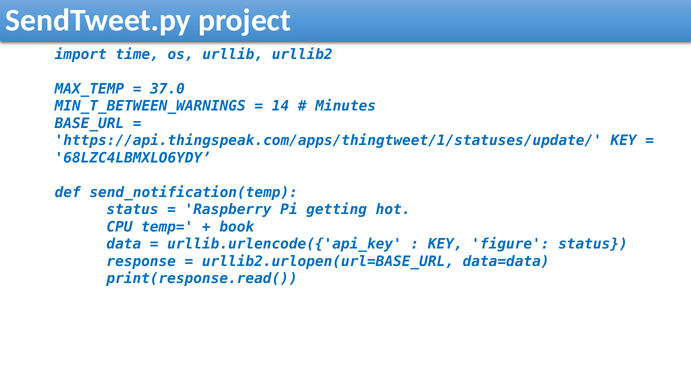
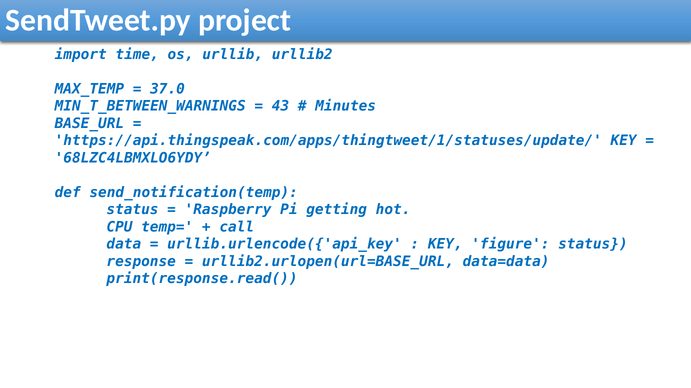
14: 14 -> 43 (280, 106)
book: book -> call (237, 227)
